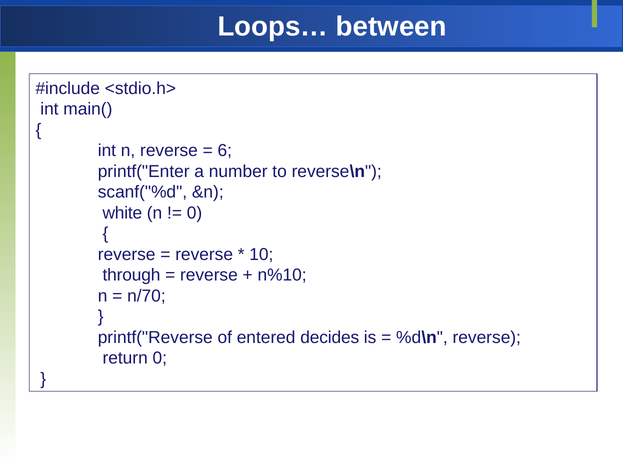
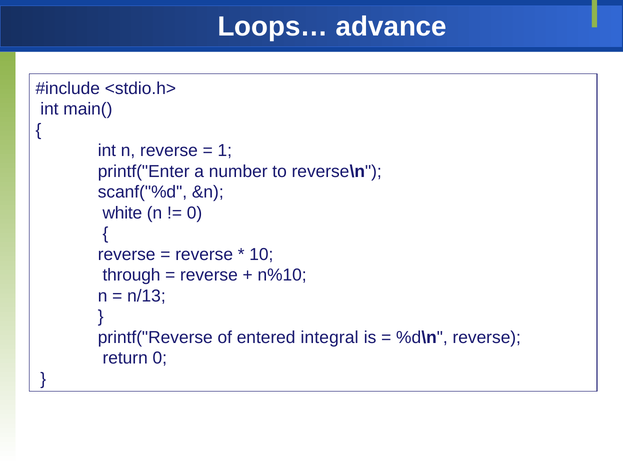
between: between -> advance (391, 27)
6: 6 -> 1 (225, 151)
n/70: n/70 -> n/13 (146, 296)
decides: decides -> integral (330, 338)
